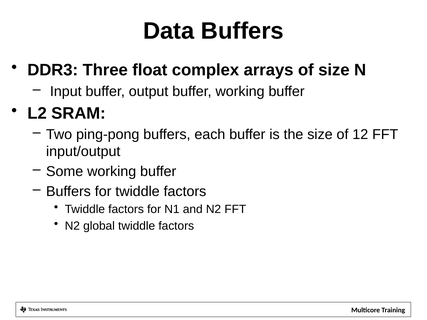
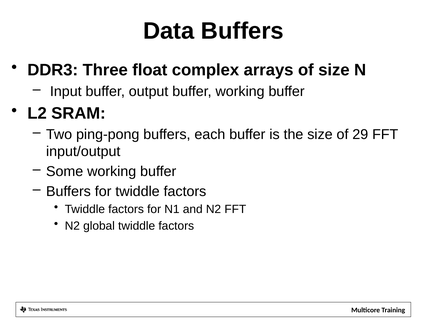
12: 12 -> 29 (360, 135)
